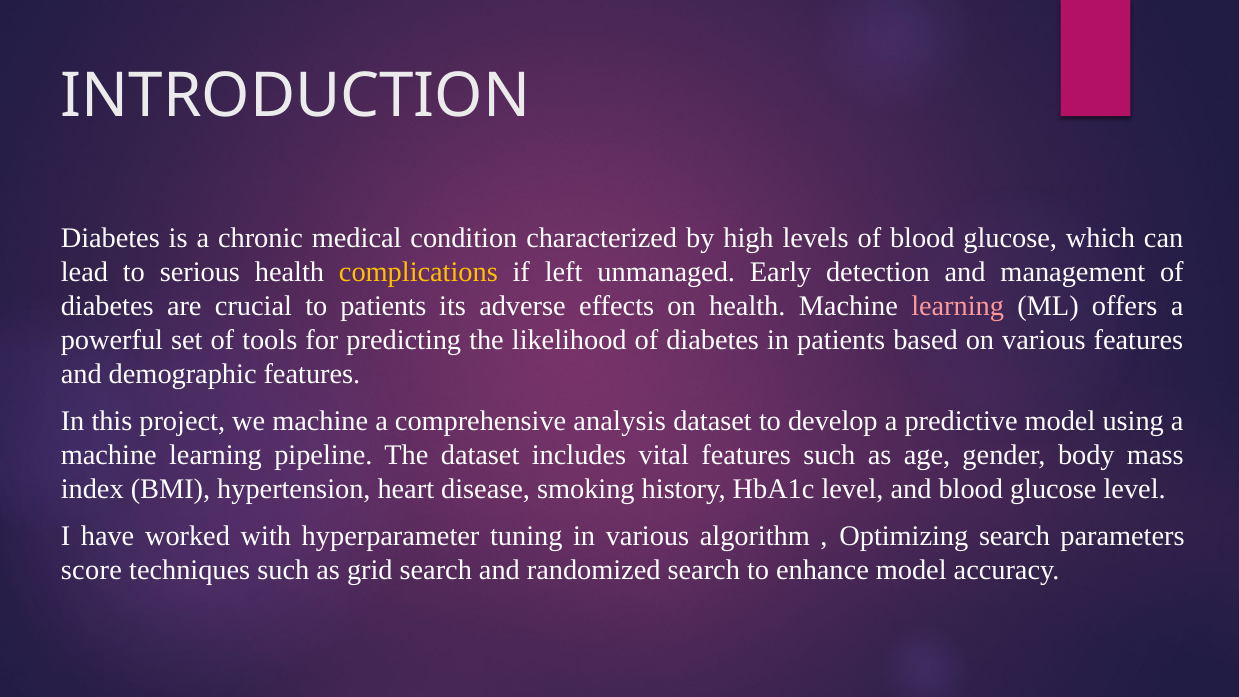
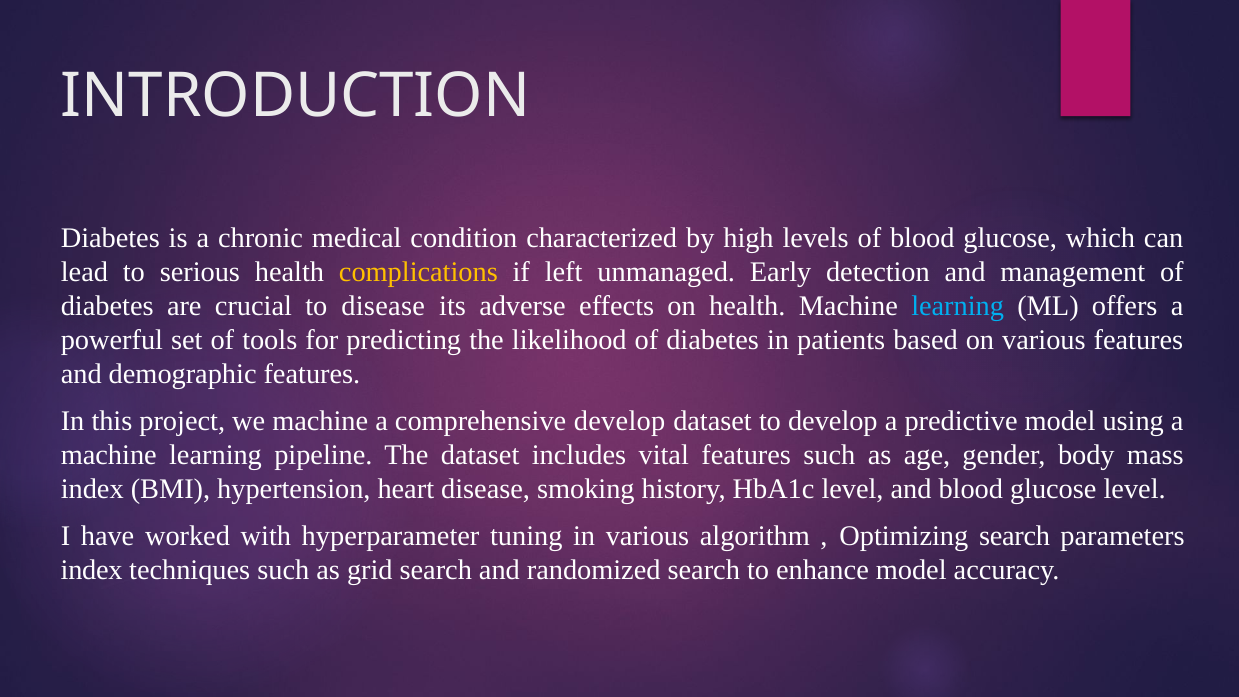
to patients: patients -> disease (383, 306)
learning colour: pink -> light blue (958, 306)
comprehensive analysis: analysis -> develop (620, 421)
score: score -> index (92, 570)
